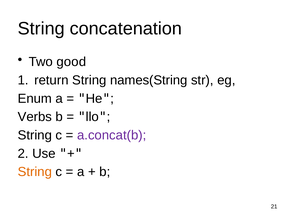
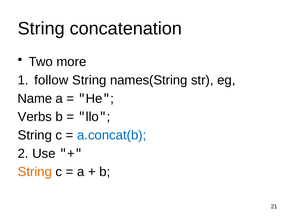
good: good -> more (71, 62)
return: return -> follow (51, 80)
Enum: Enum -> Name (35, 99)
a.concat(b colour: purple -> blue (112, 135)
